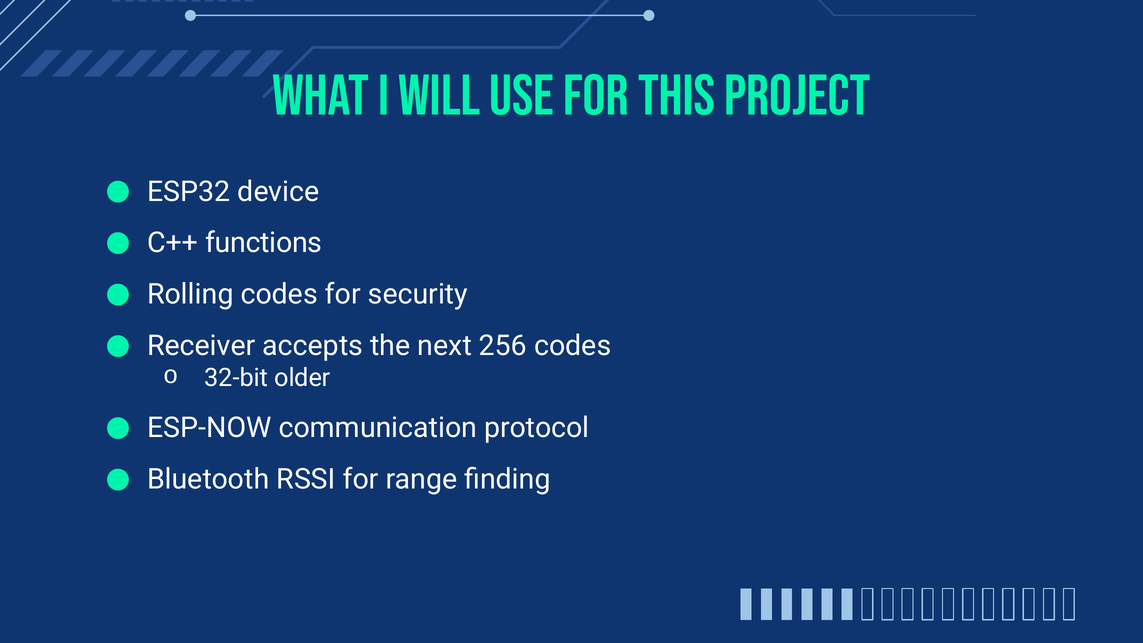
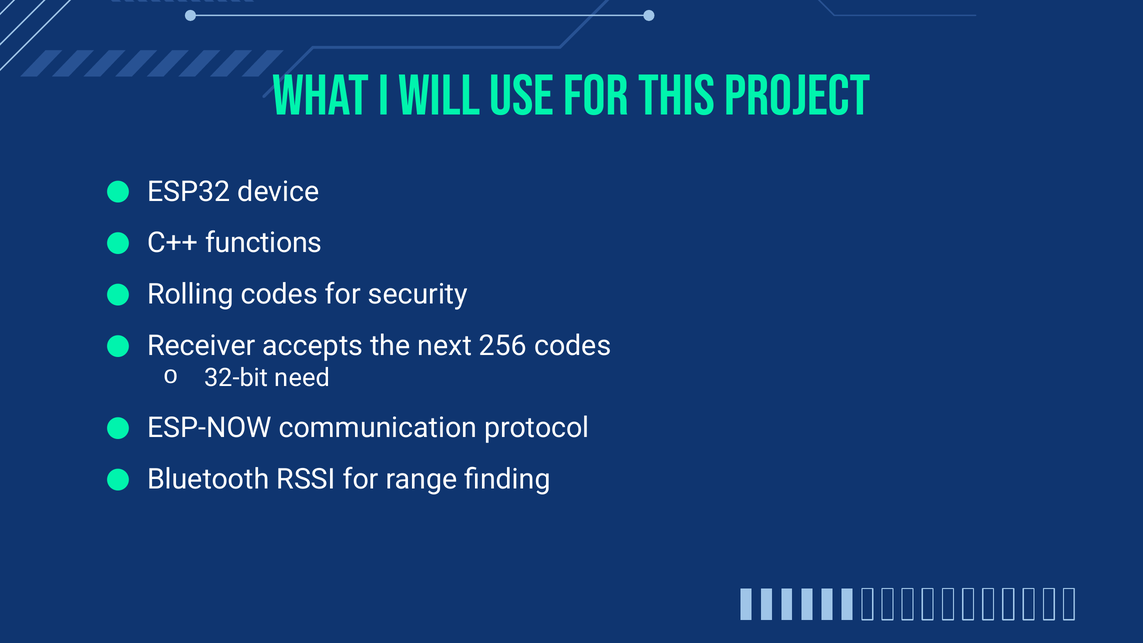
older: older -> need (302, 378)
